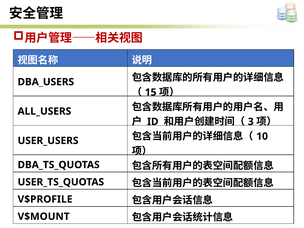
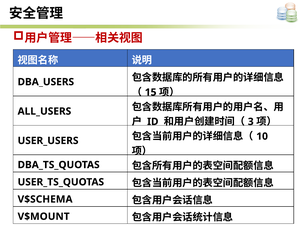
V$PROFILE: V$PROFILE -> V$SCHEMA (45, 199)
